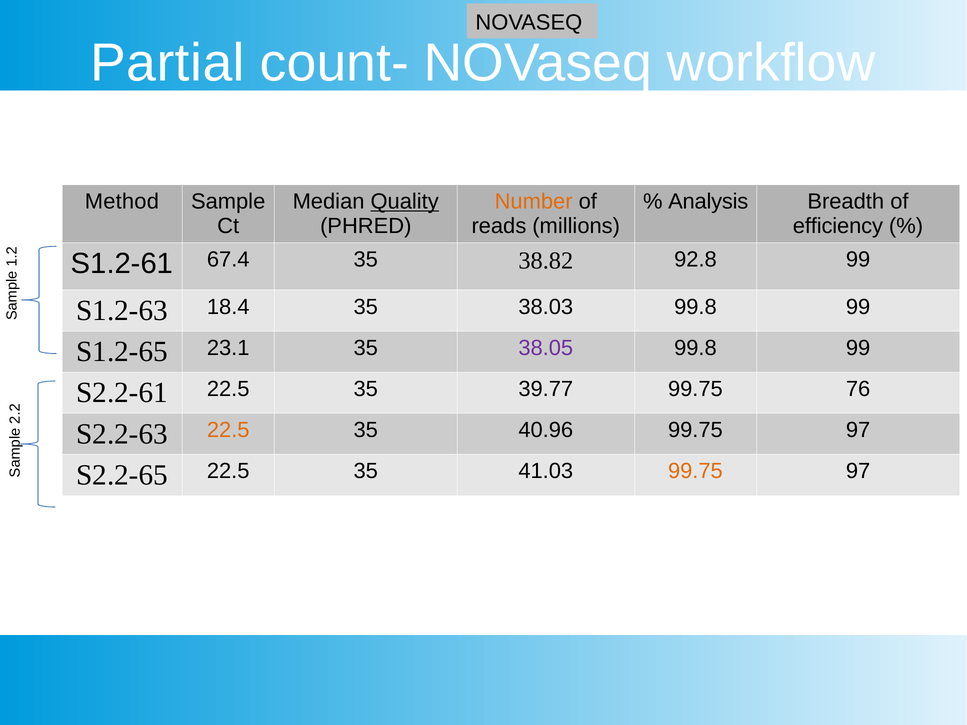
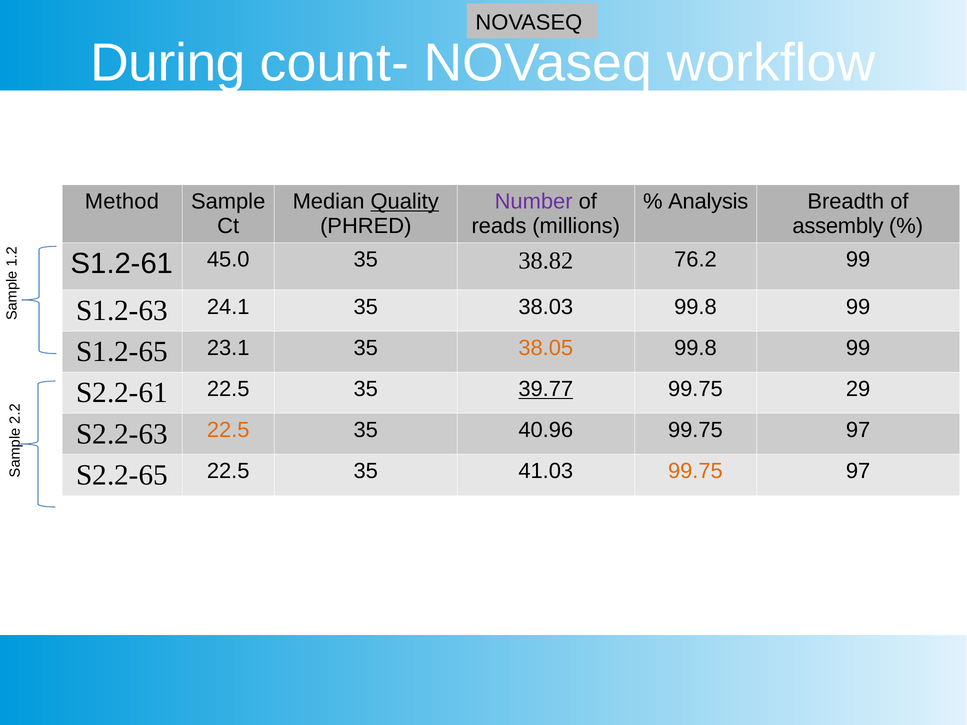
Partial: Partial -> During (168, 63)
Number colour: orange -> purple (534, 202)
efficiency: efficiency -> assembly (838, 226)
67.4: 67.4 -> 45.0 (228, 260)
92.8: 92.8 -> 76.2 (695, 260)
18.4: 18.4 -> 24.1 (228, 307)
38.05 colour: purple -> orange (546, 348)
39.77 underline: none -> present (546, 389)
76: 76 -> 29 (858, 389)
